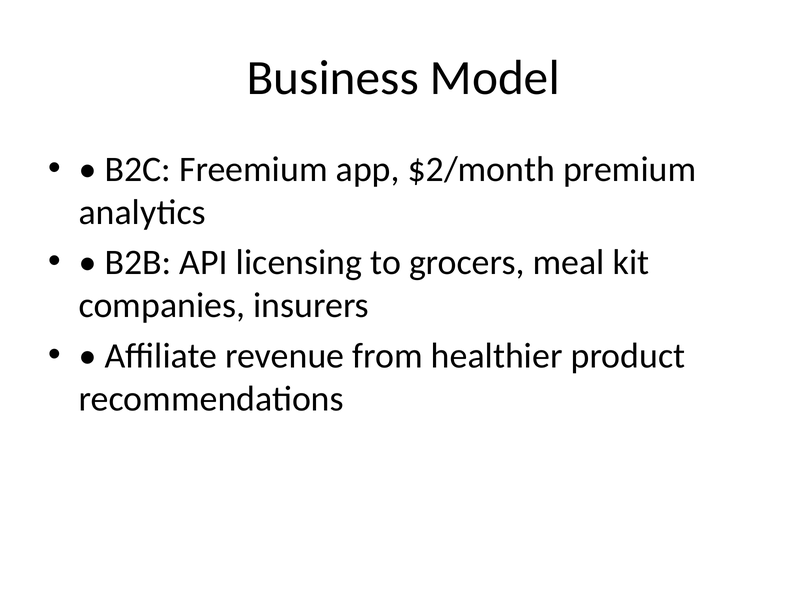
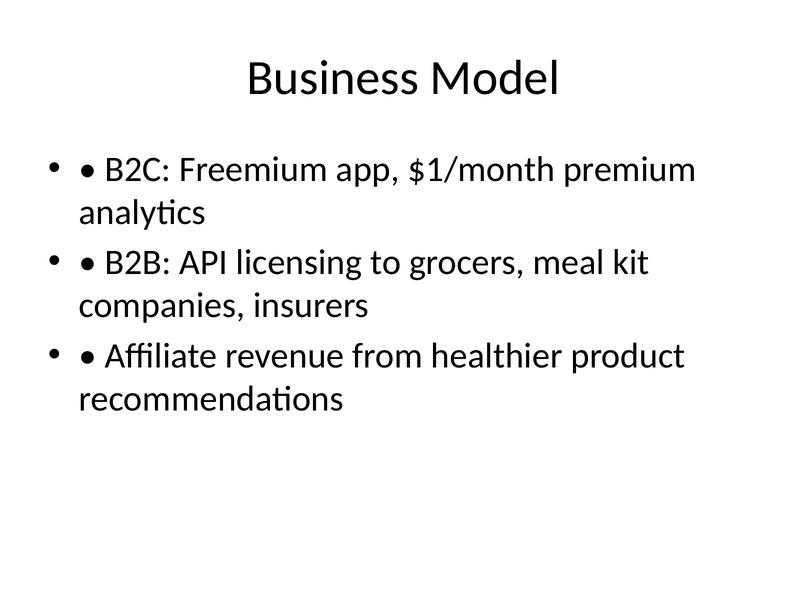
$2/month: $2/month -> $1/month (481, 169)
